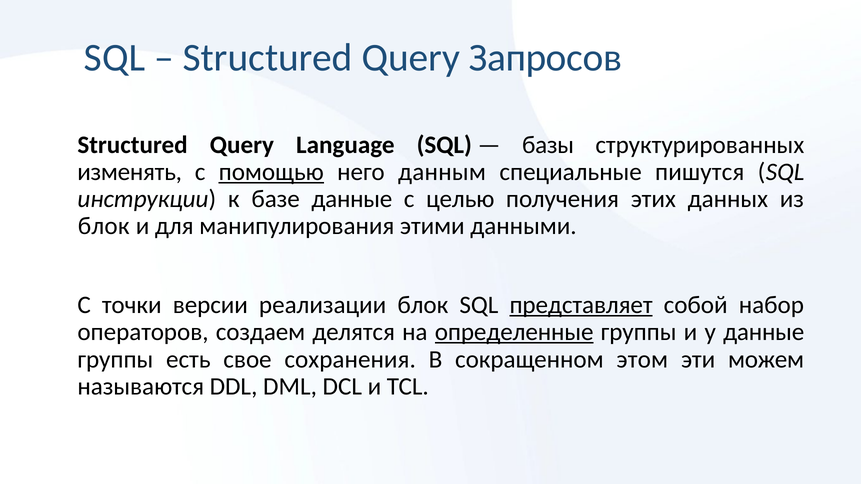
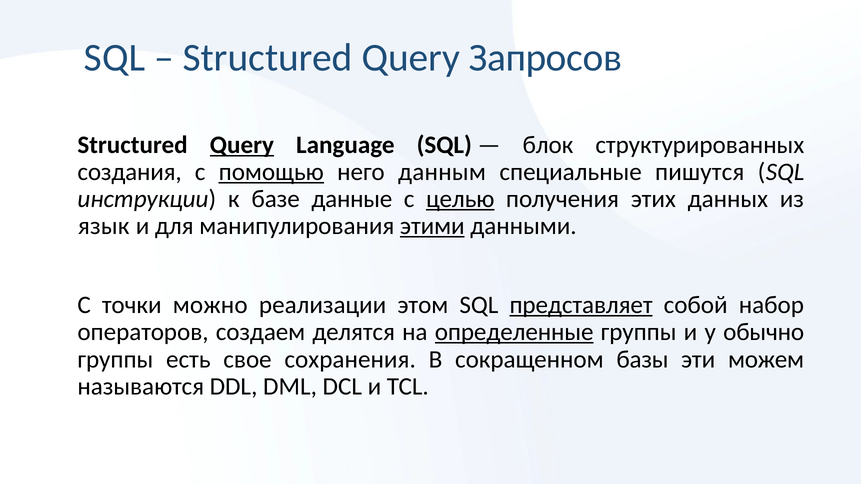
Query underline: none -> present (242, 145)
базы: базы -> блок (548, 145)
изменять: изменять -> создания (130, 172)
целью underline: none -> present (460, 199)
блок: блок -> язык (104, 226)
этими underline: none -> present (432, 226)
версии: версии -> можно (210, 305)
реализации блок: блок -> этом (423, 305)
у данные: данные -> обычно (764, 332)
этом: этом -> базы (642, 359)
